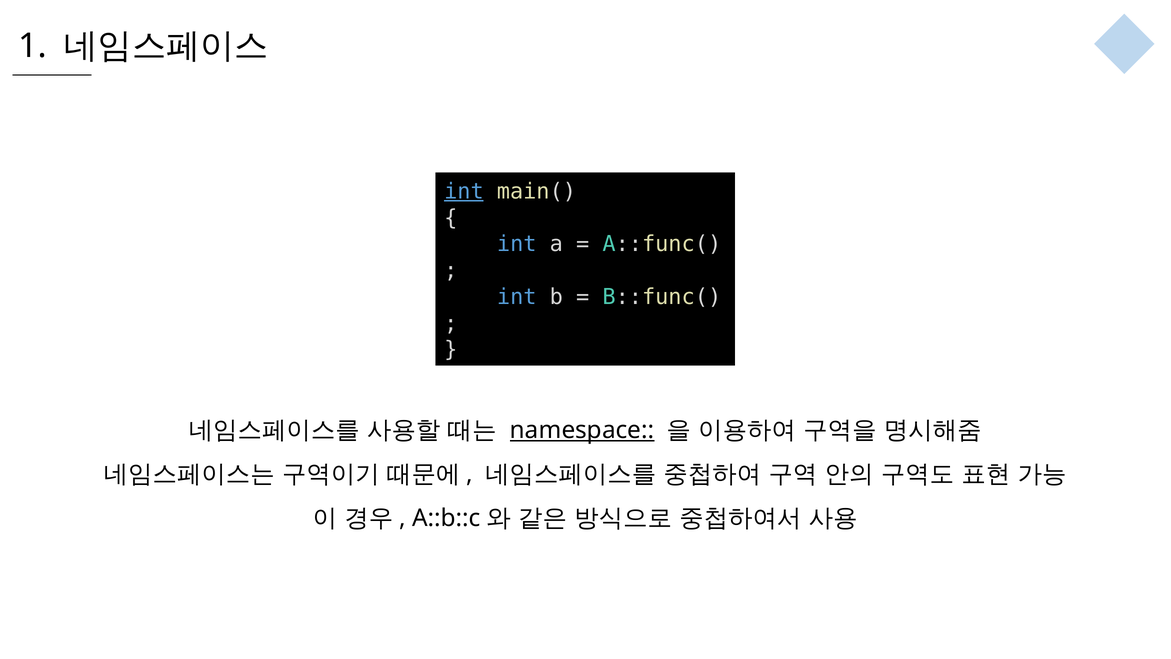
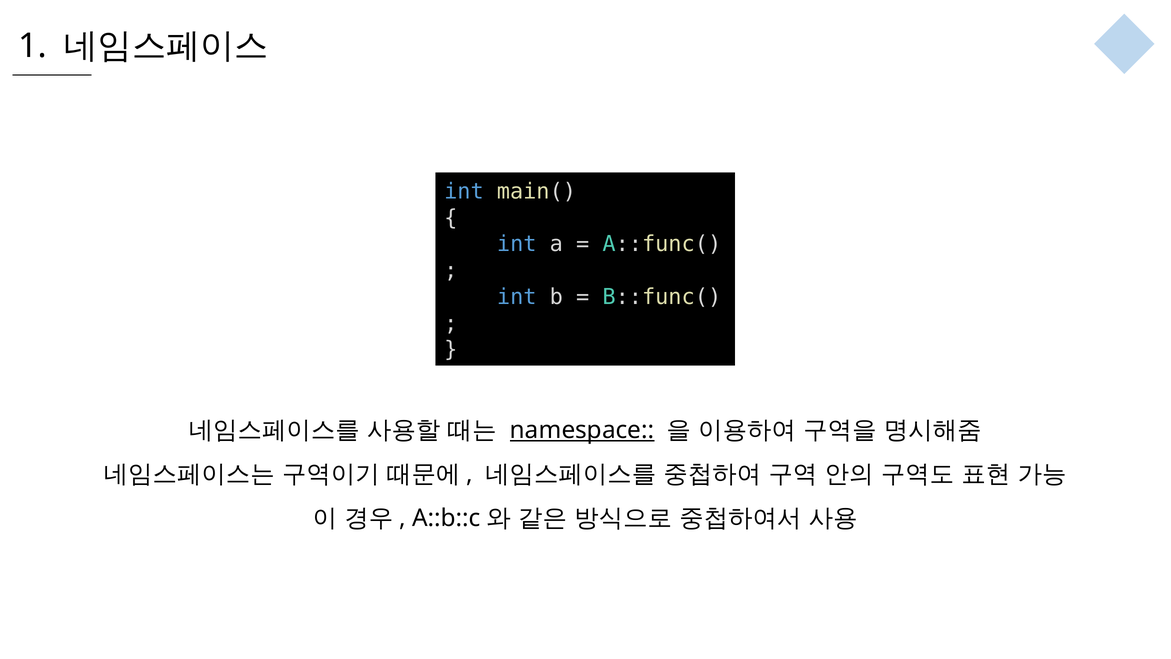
int underline: present -> none (464, 191)
